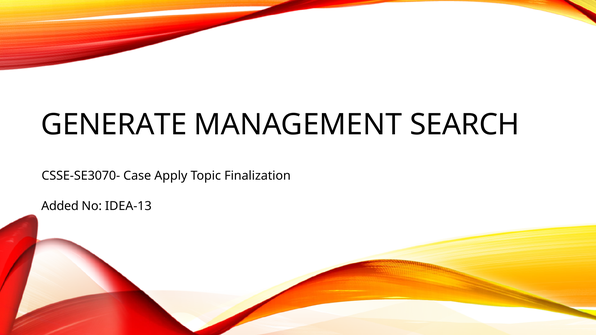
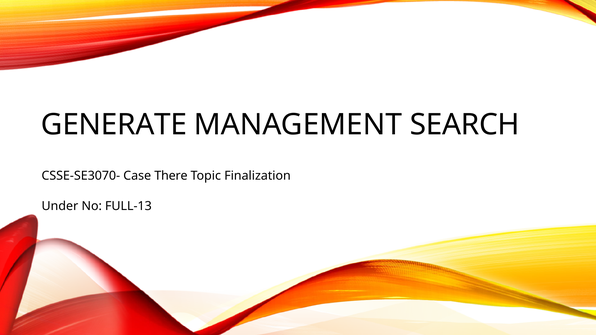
Apply: Apply -> There (171, 176)
Added: Added -> Under (60, 206)
IDEA-13: IDEA-13 -> FULL-13 (128, 206)
